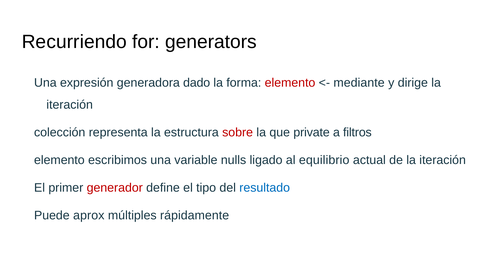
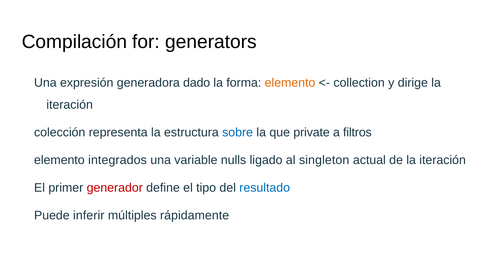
Recurriendo: Recurriendo -> Compilación (74, 42)
elemento colour: red -> orange (290, 83)
mediante: mediante -> collection (359, 83)
sobre colour: red -> blue (238, 133)
escribimos: escribimos -> integrados (117, 160)
equilibrio: equilibrio -> singleton (324, 160)
aprox: aprox -> inferir (89, 216)
